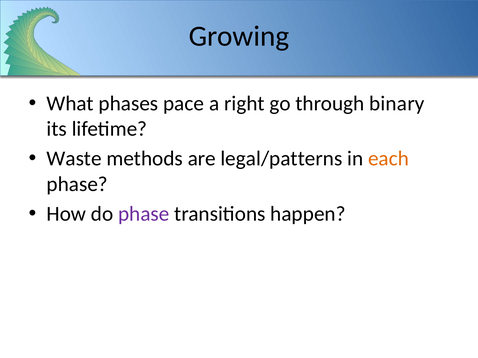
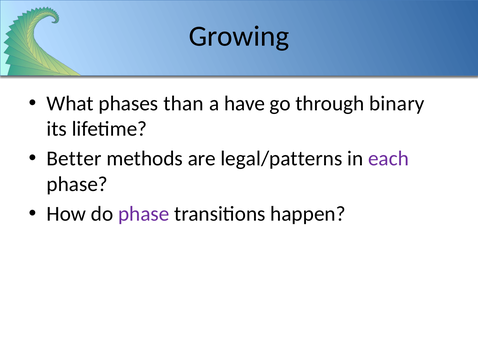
pace: pace -> than (184, 104)
right: right -> have (245, 104)
Waste: Waste -> Better (74, 159)
each colour: orange -> purple (389, 159)
